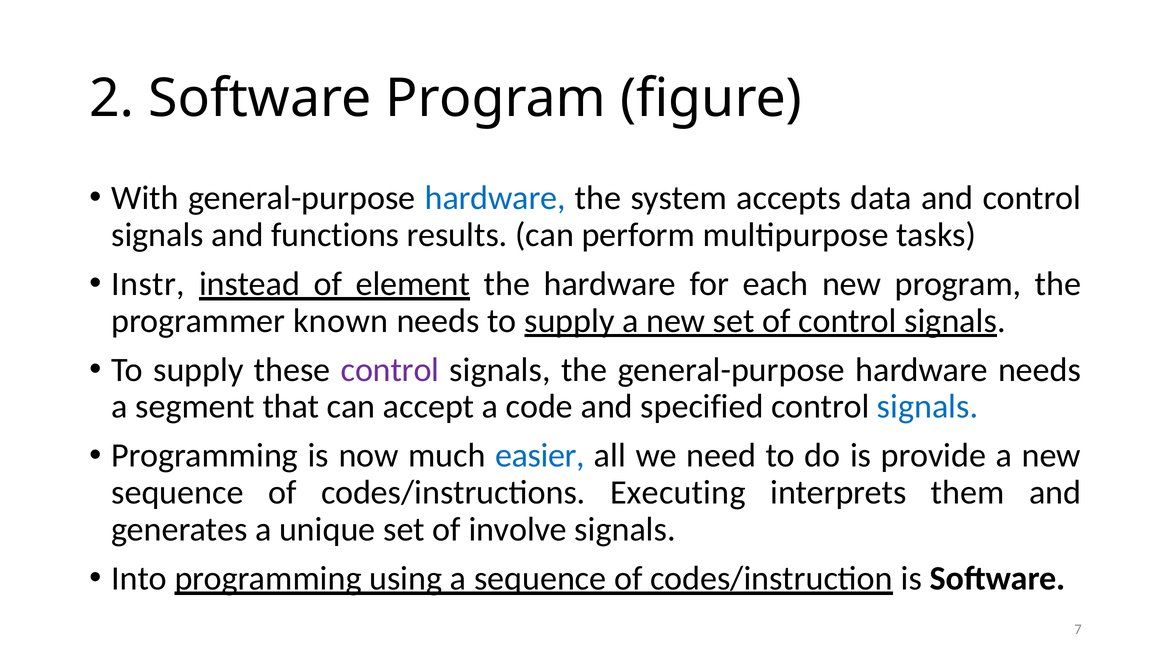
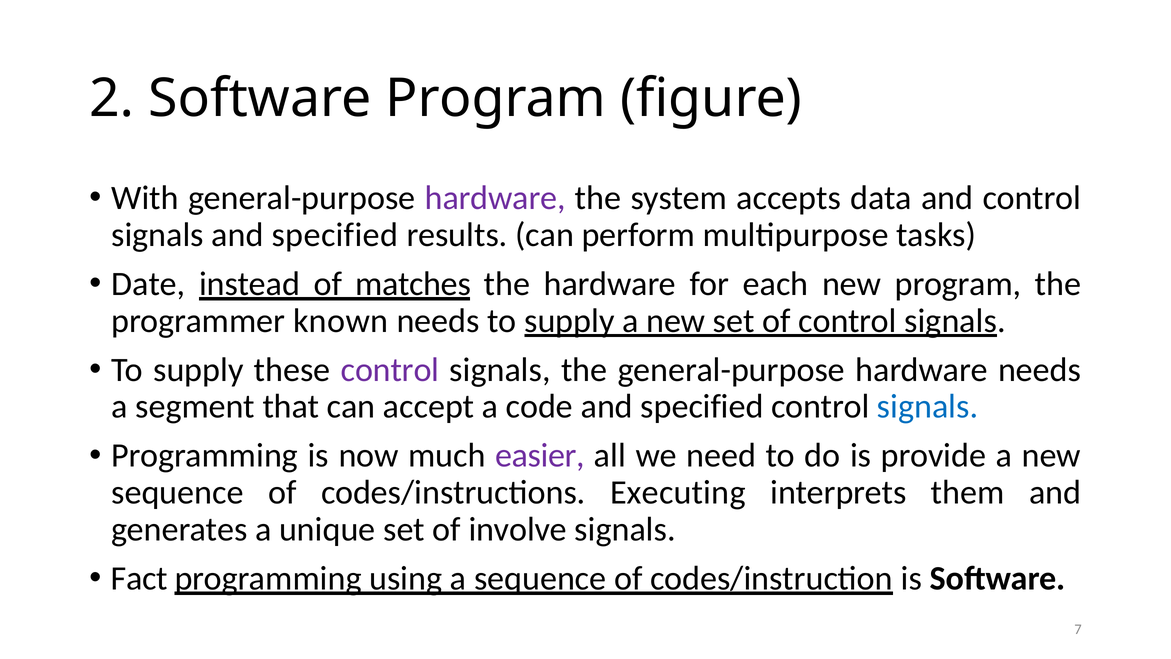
hardware colour: blue -> purple (495, 198)
signals and functions: functions -> specified (335, 235)
Instr: Instr -> Date (148, 284)
element: element -> matches (413, 284)
easier colour: blue -> purple (540, 455)
Into: Into -> Fact (139, 578)
